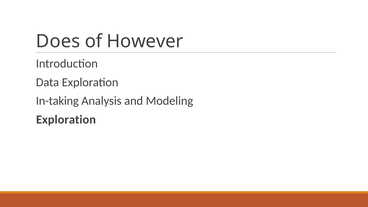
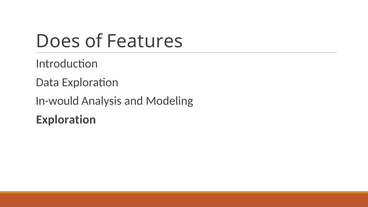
However: However -> Features (145, 41)
In-taking: In-taking -> In-would (57, 101)
